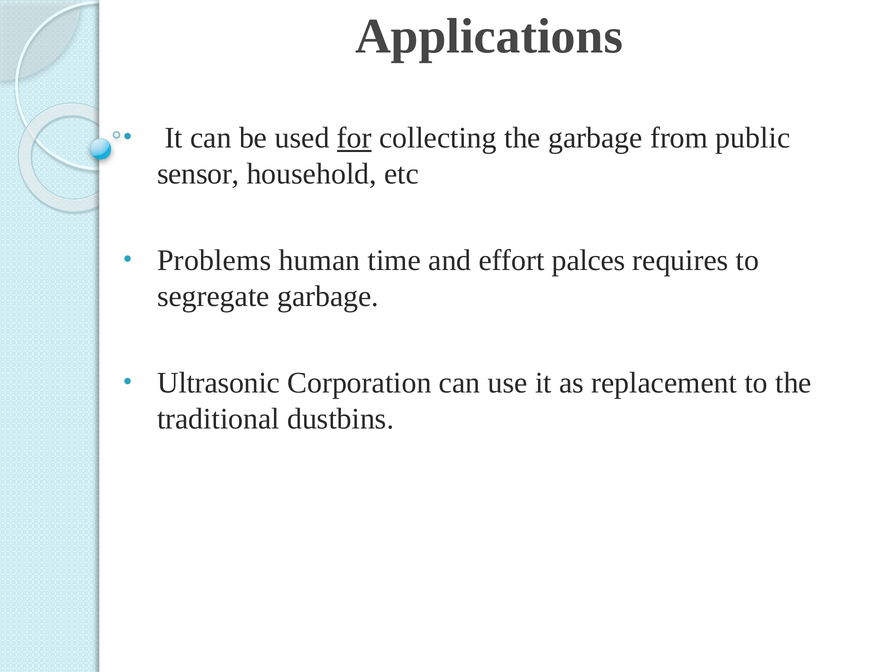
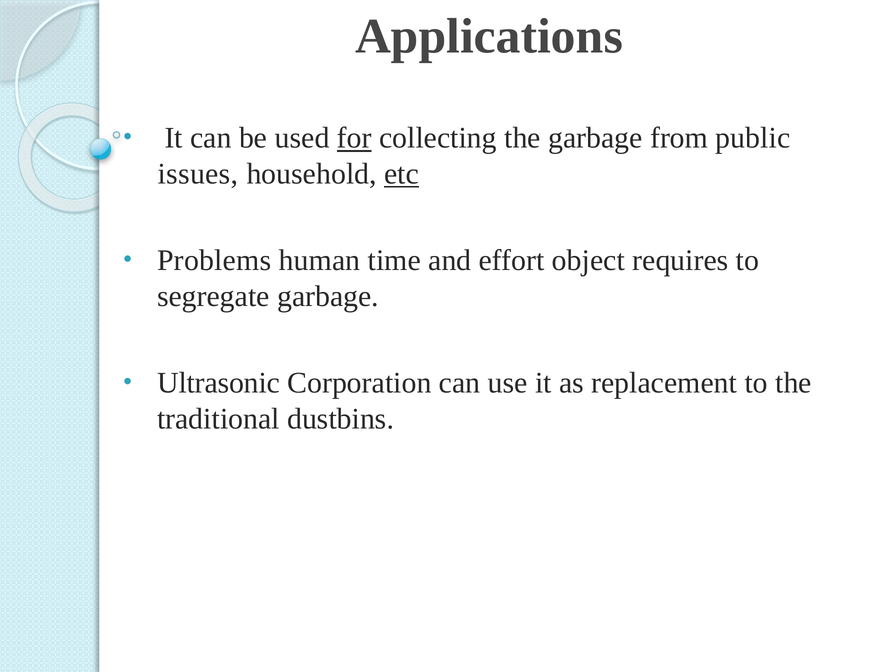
sensor: sensor -> issues (198, 174)
etc underline: none -> present (402, 174)
palces: palces -> object (588, 260)
